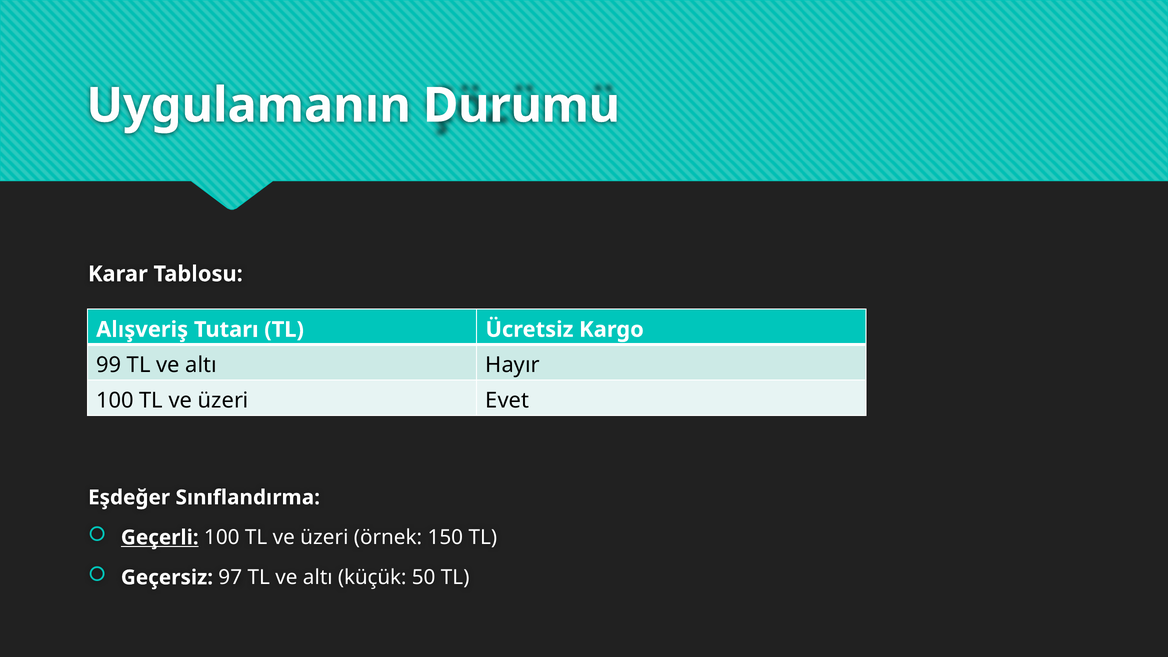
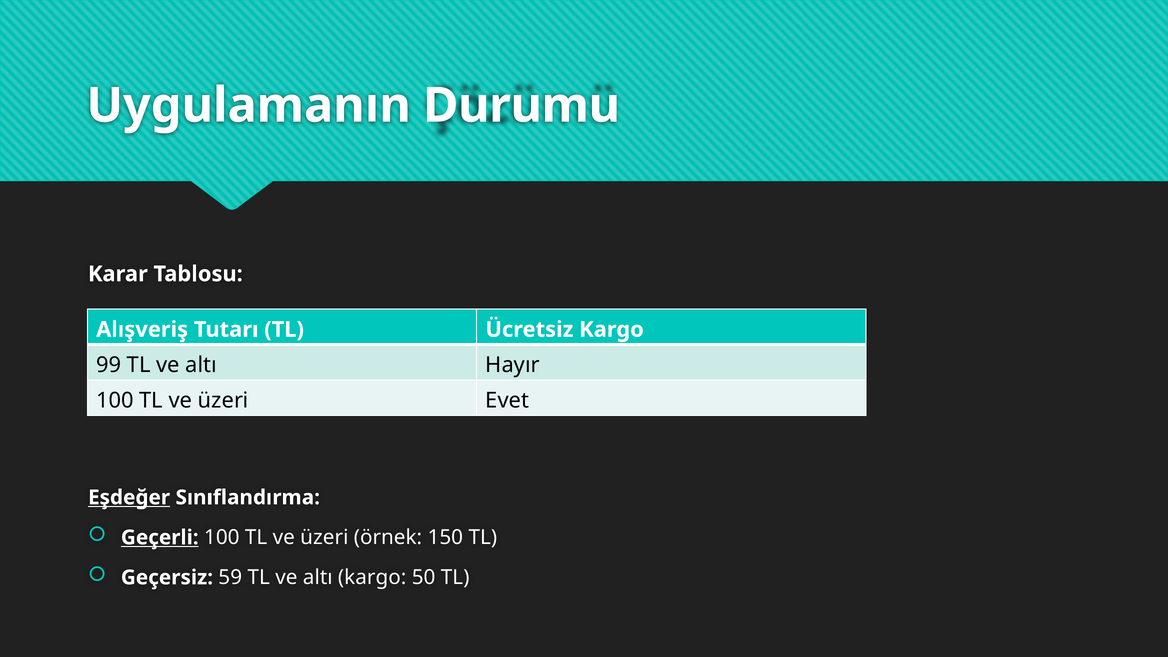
Eşdeğer underline: none -> present (129, 497)
97: 97 -> 59 (230, 577)
altı küçük: küçük -> kargo (372, 577)
